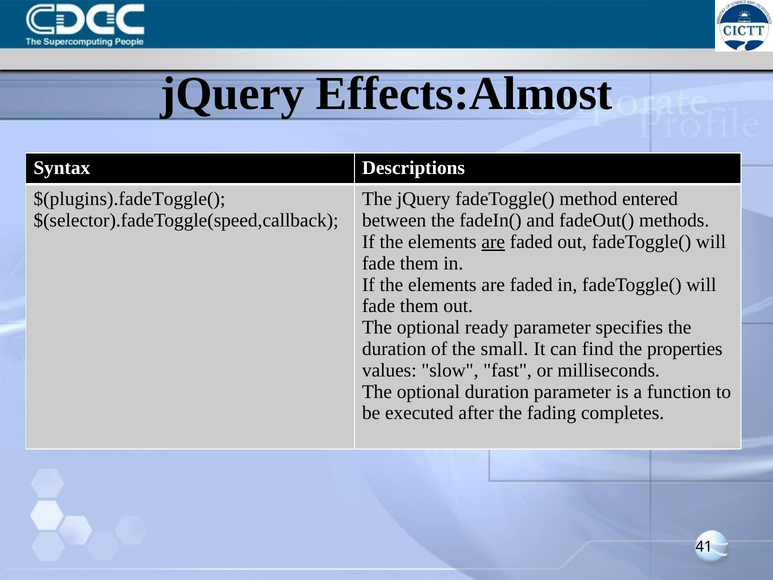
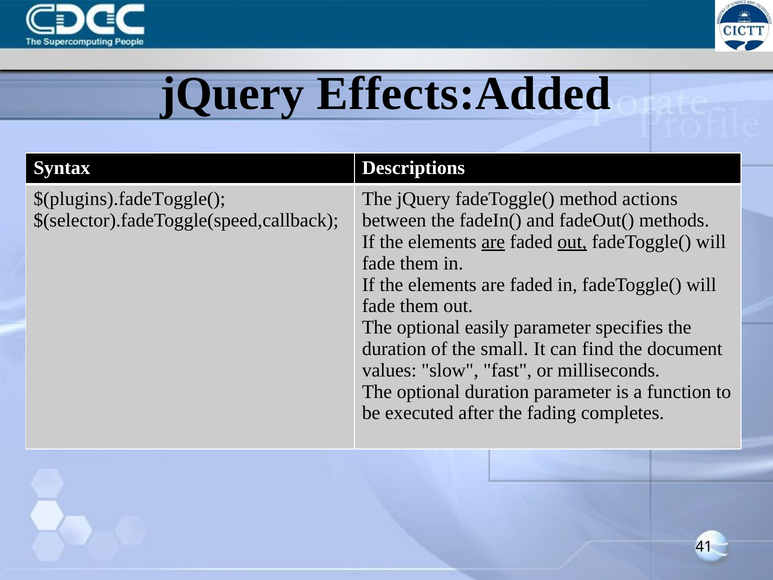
Effects:Almost: Effects:Almost -> Effects:Added (464, 93)
entered: entered -> actions (650, 199)
out underline: none -> present (572, 242)
ready: ready -> easily (487, 327)
properties: properties -> document (685, 349)
